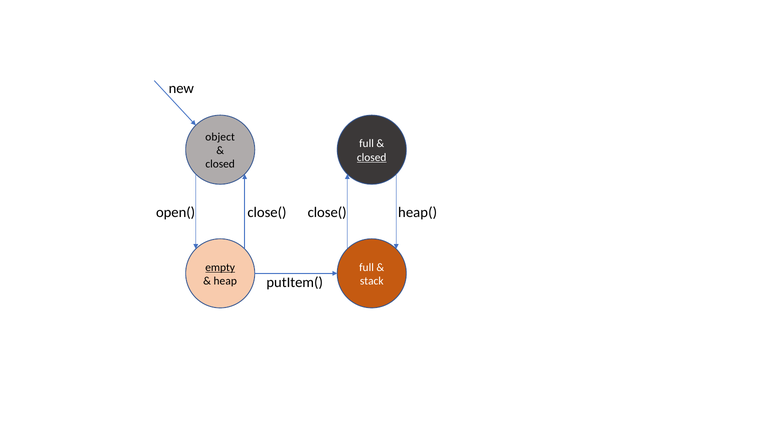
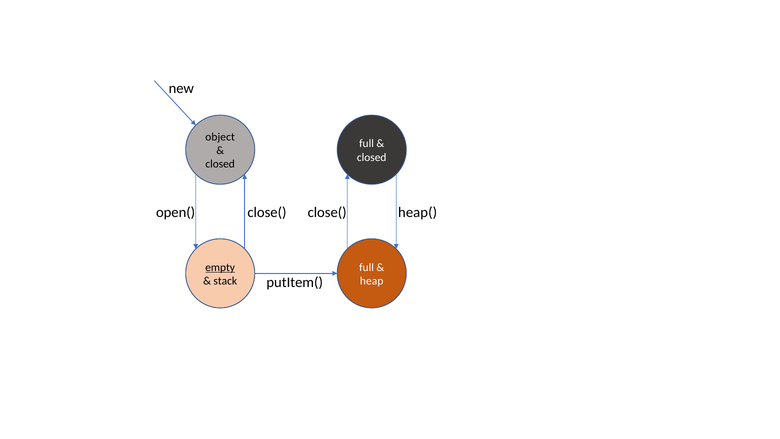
closed underline: present -> none (372, 157)
heap: heap -> stack (225, 281)
stack: stack -> heap (372, 281)
